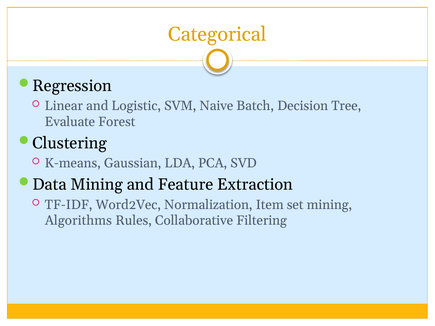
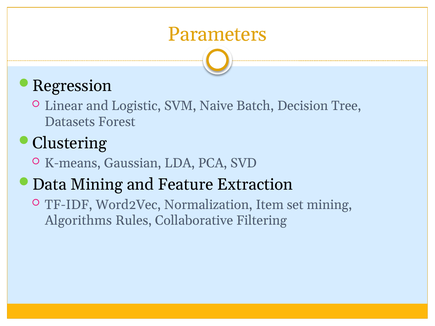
Categorical: Categorical -> Parameters (217, 34)
Evaluate: Evaluate -> Datasets (70, 122)
